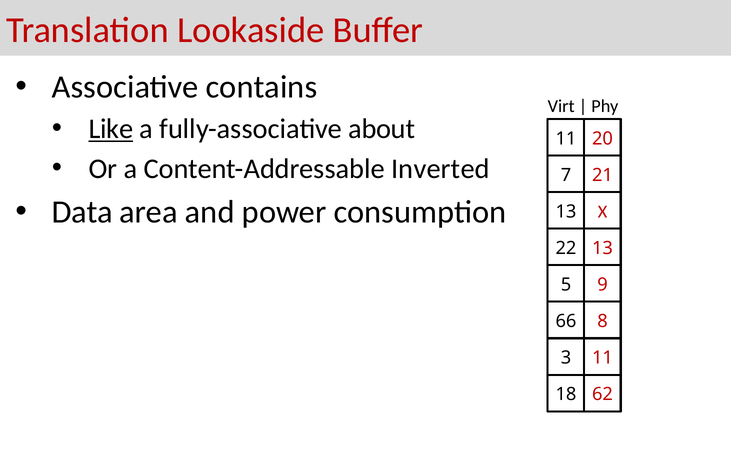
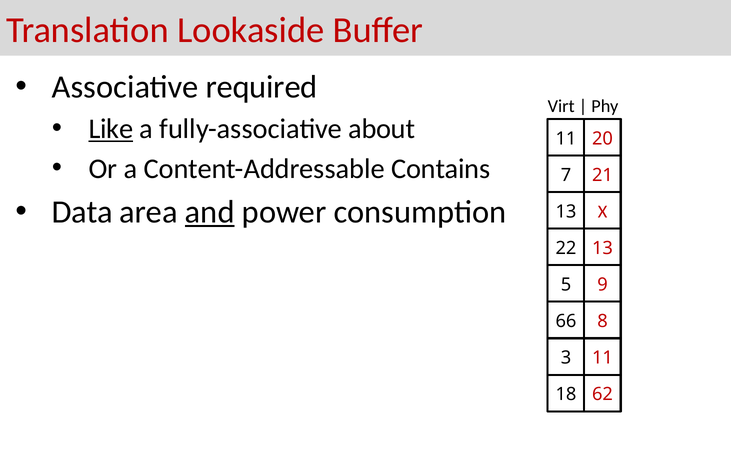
contains: contains -> required (262, 87)
Inverted: Inverted -> Contains (441, 169)
and underline: none -> present (210, 212)
